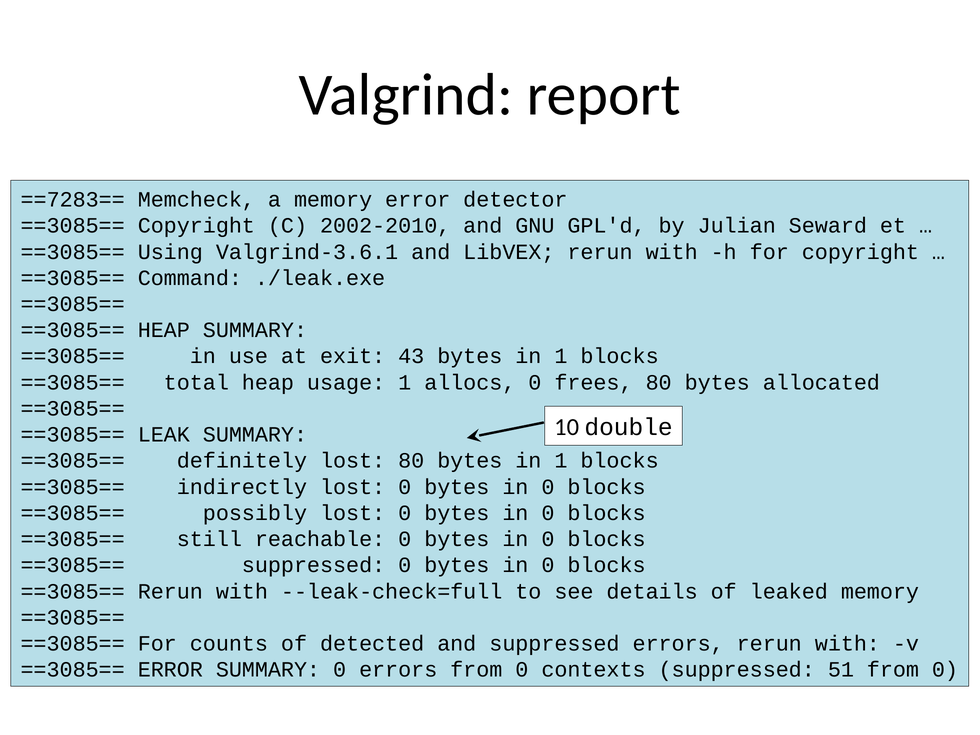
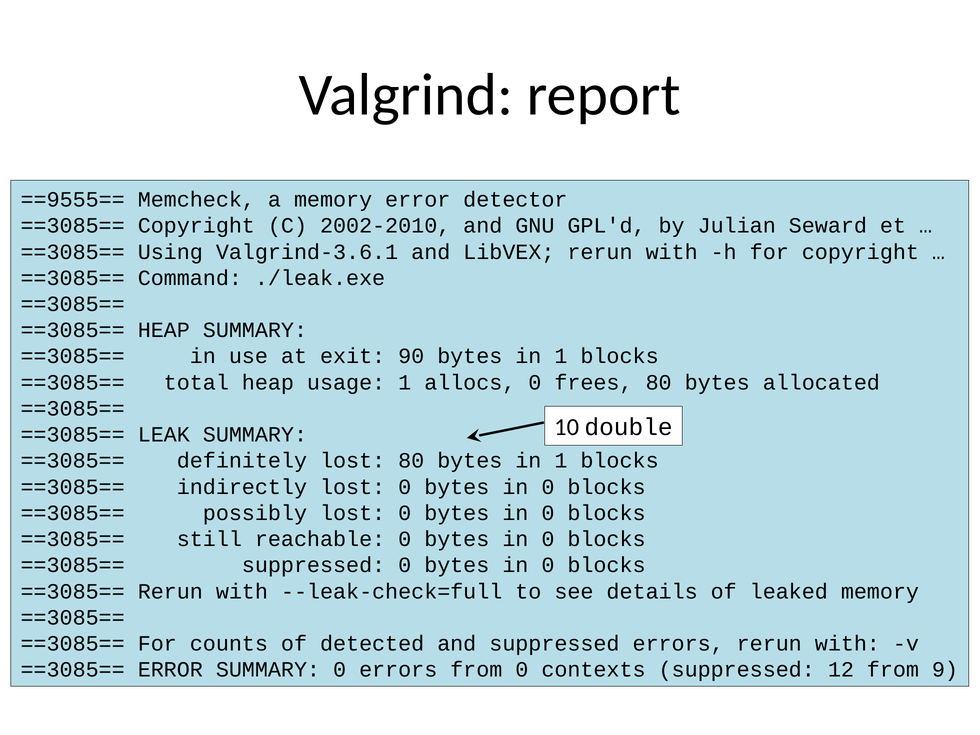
==7283==: ==7283== -> ==9555== (73, 200)
43: 43 -> 90 (411, 356)
51: 51 -> 12 (841, 670)
0: 0 -> 9 (945, 670)
